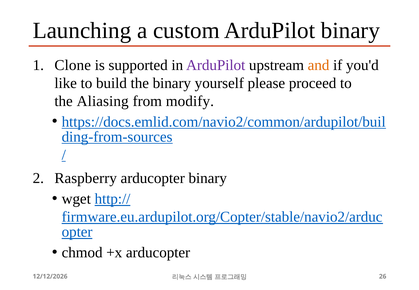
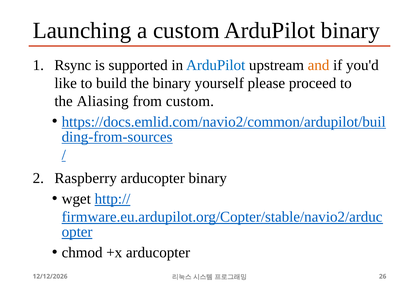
Clone: Clone -> Rsync (73, 65)
ArduPilot colour: purple -> blue (216, 65)
from modify: modify -> custom (190, 101)
